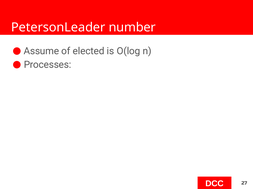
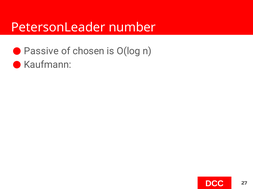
Assume: Assume -> Passive (41, 51)
elected: elected -> chosen (89, 51)
Processes: Processes -> Kaufmann (48, 65)
